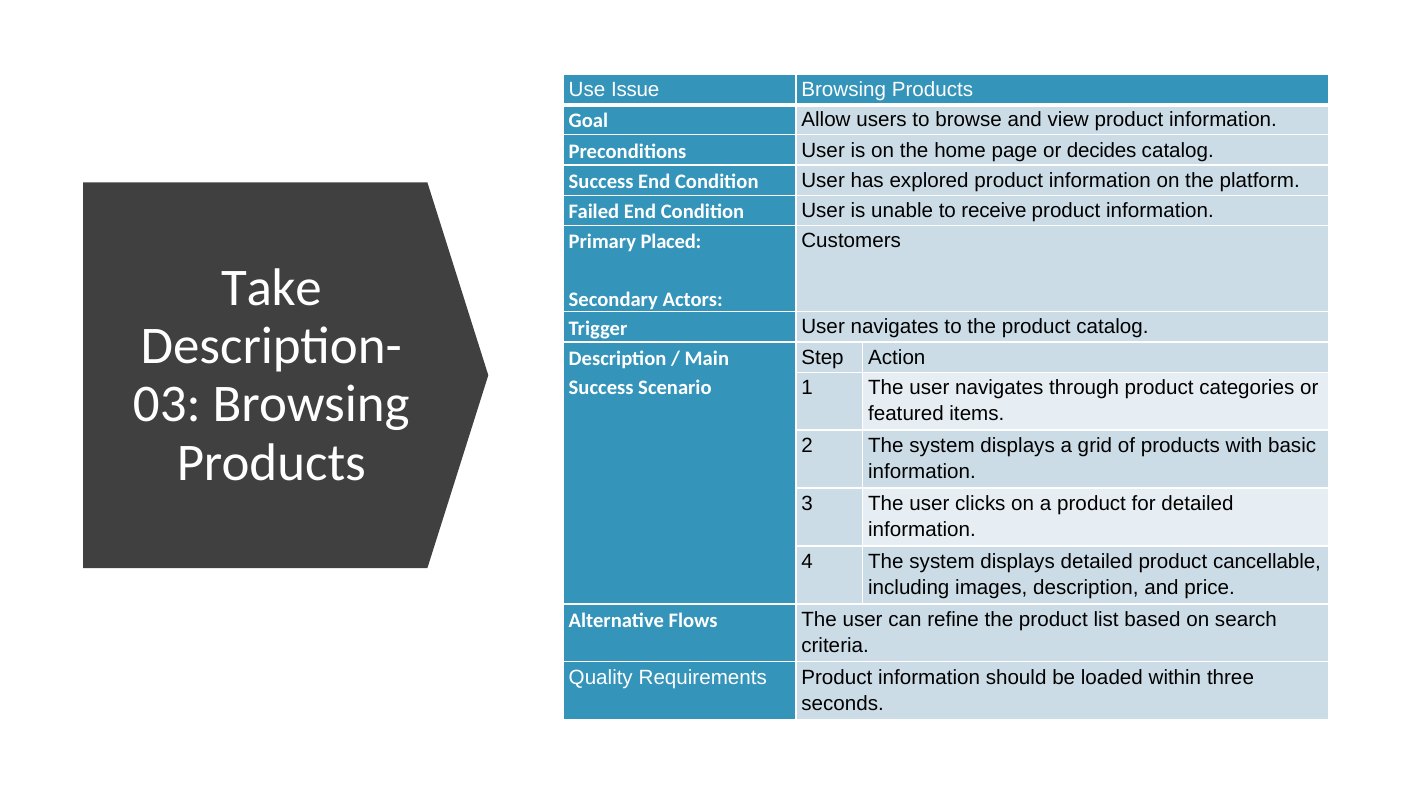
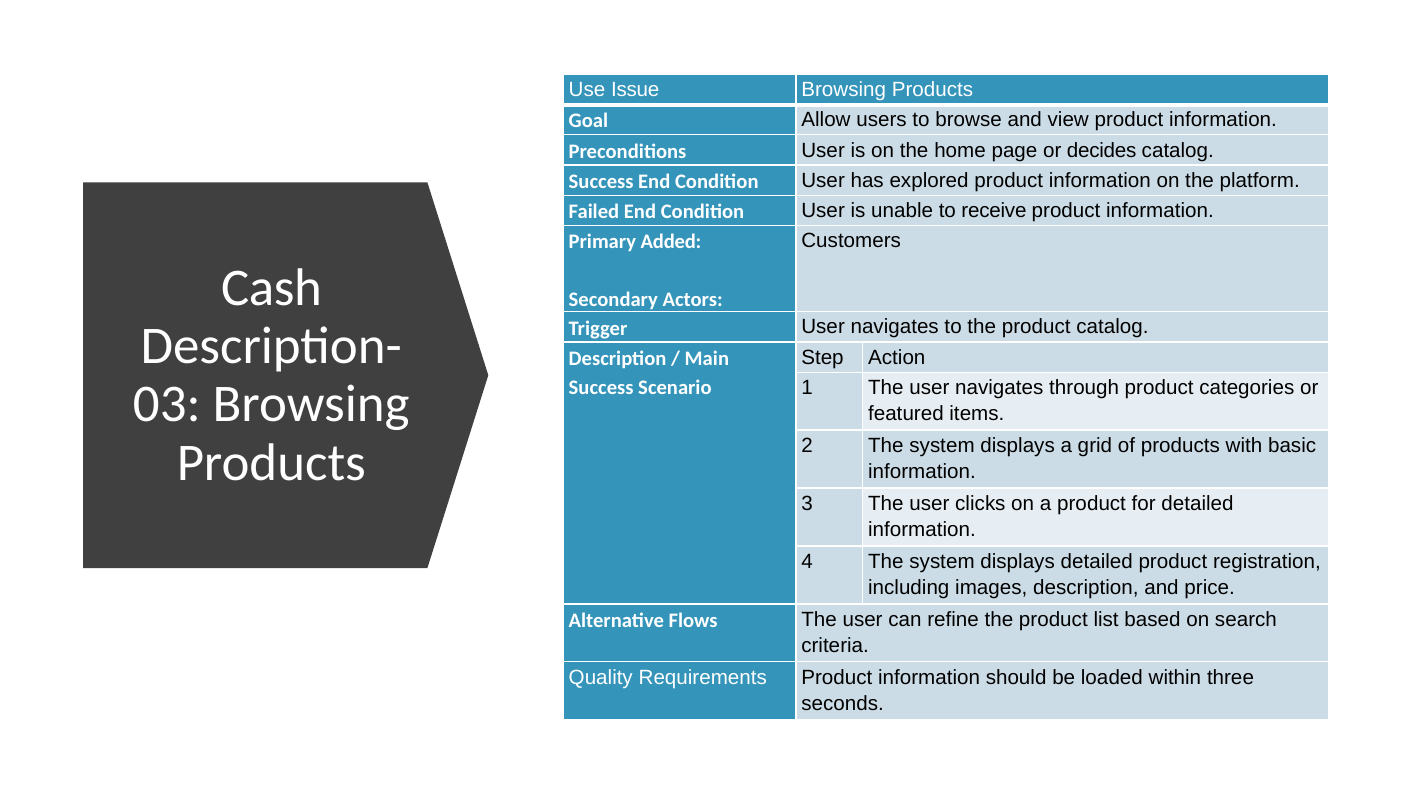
Placed: Placed -> Added (671, 242)
Take: Take -> Cash (272, 288)
cancellable: cancellable -> registration (1267, 562)
